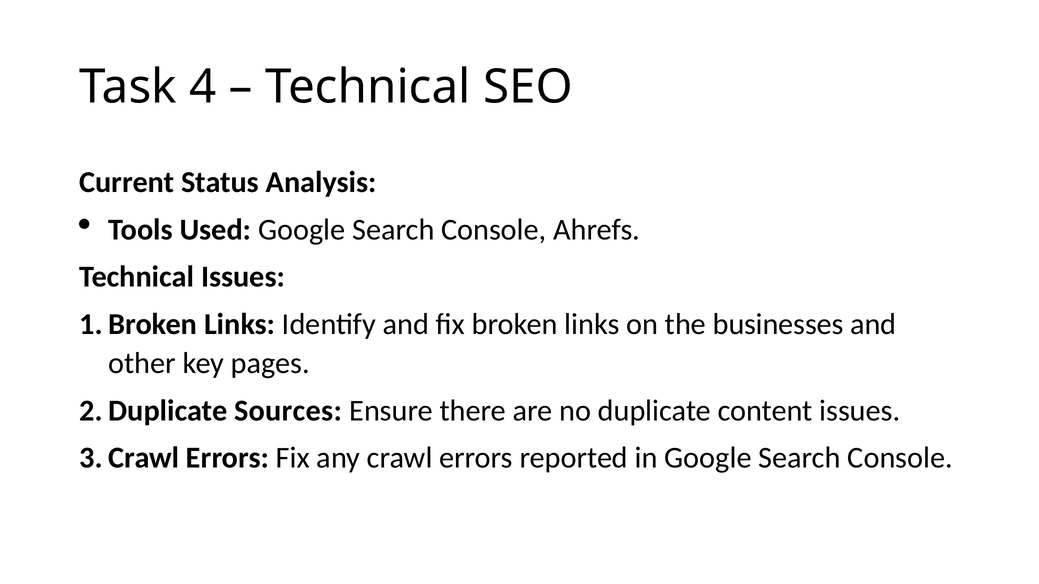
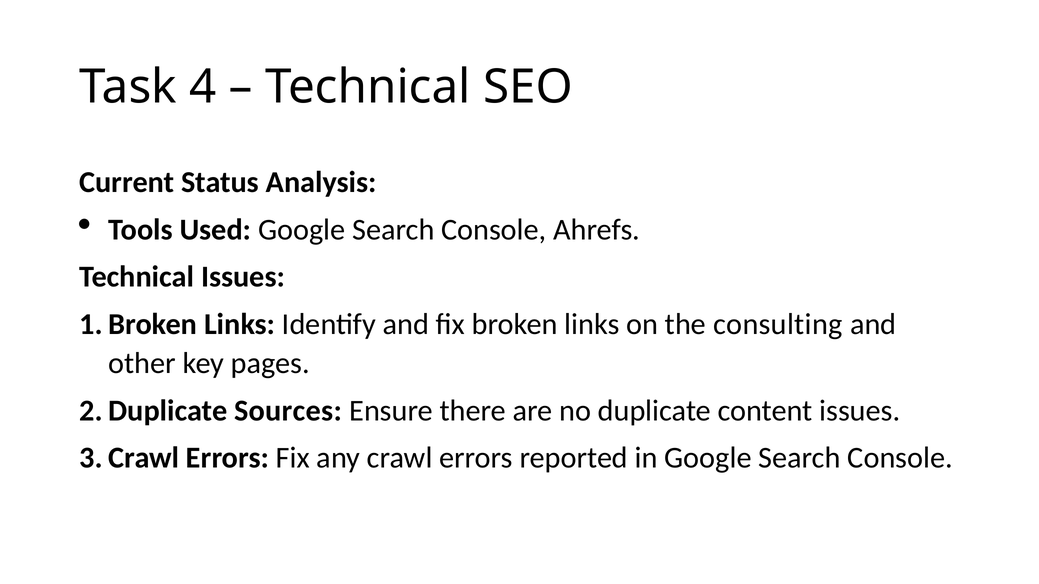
businesses: businesses -> consulting (778, 325)
